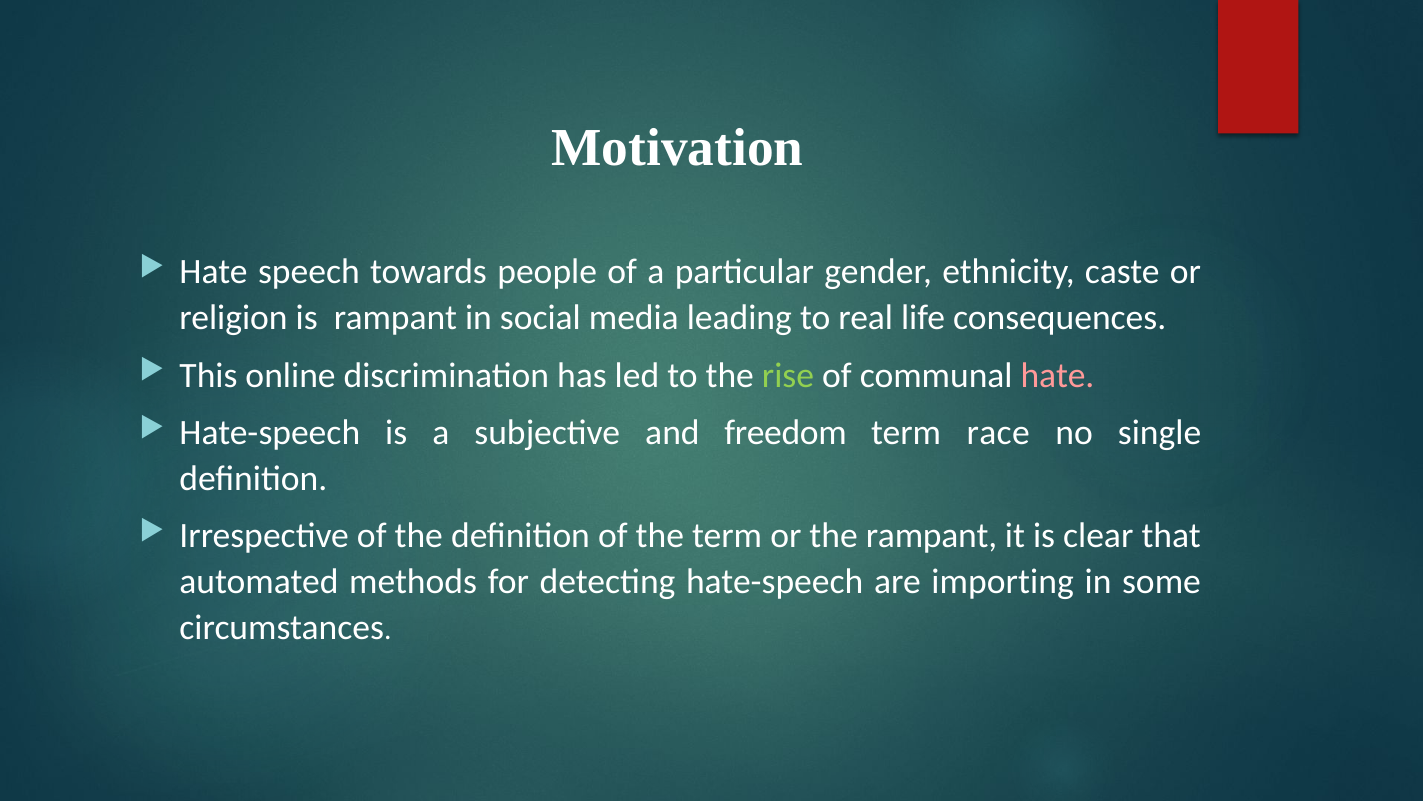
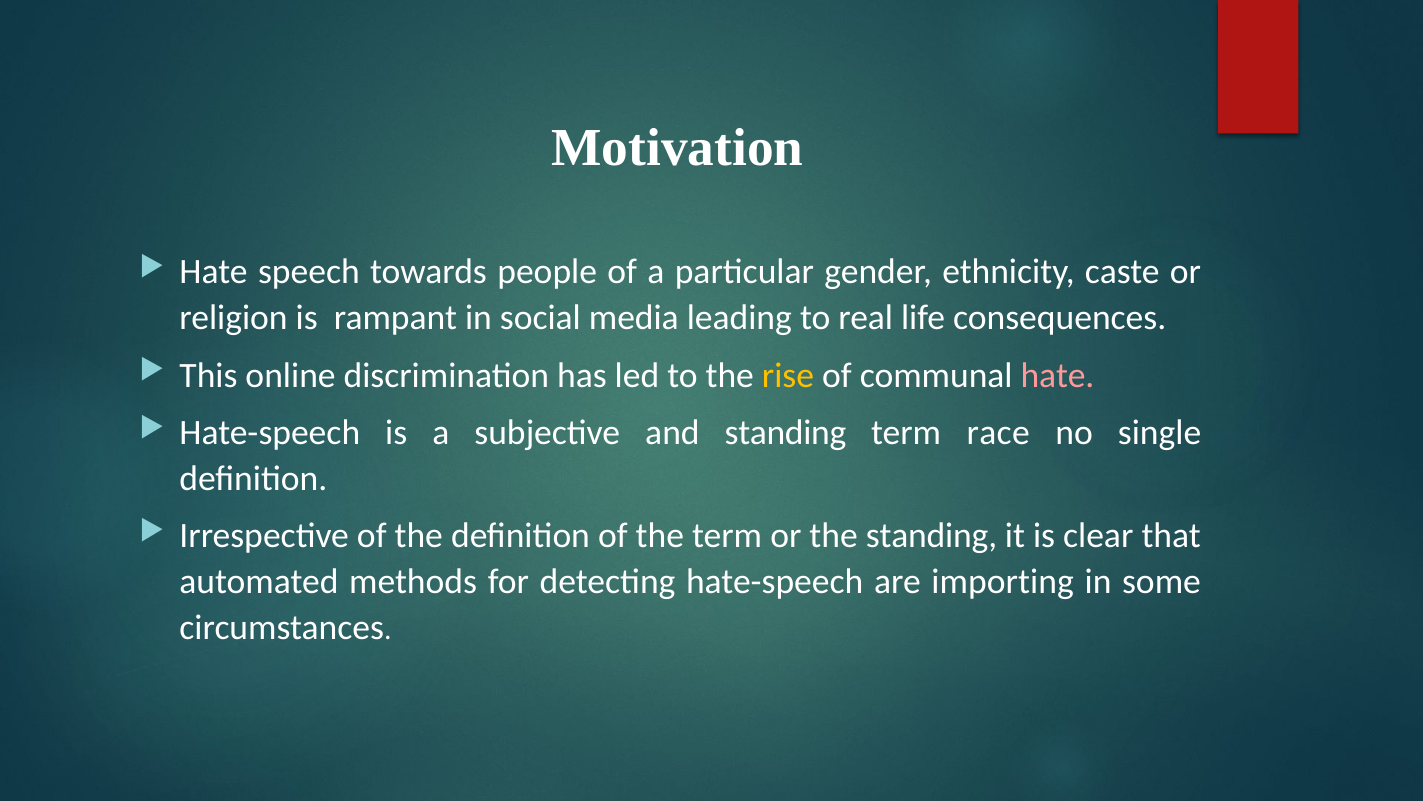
rise colour: light green -> yellow (788, 375)
and freedom: freedom -> standing (785, 433)
the rampant: rampant -> standing (931, 536)
